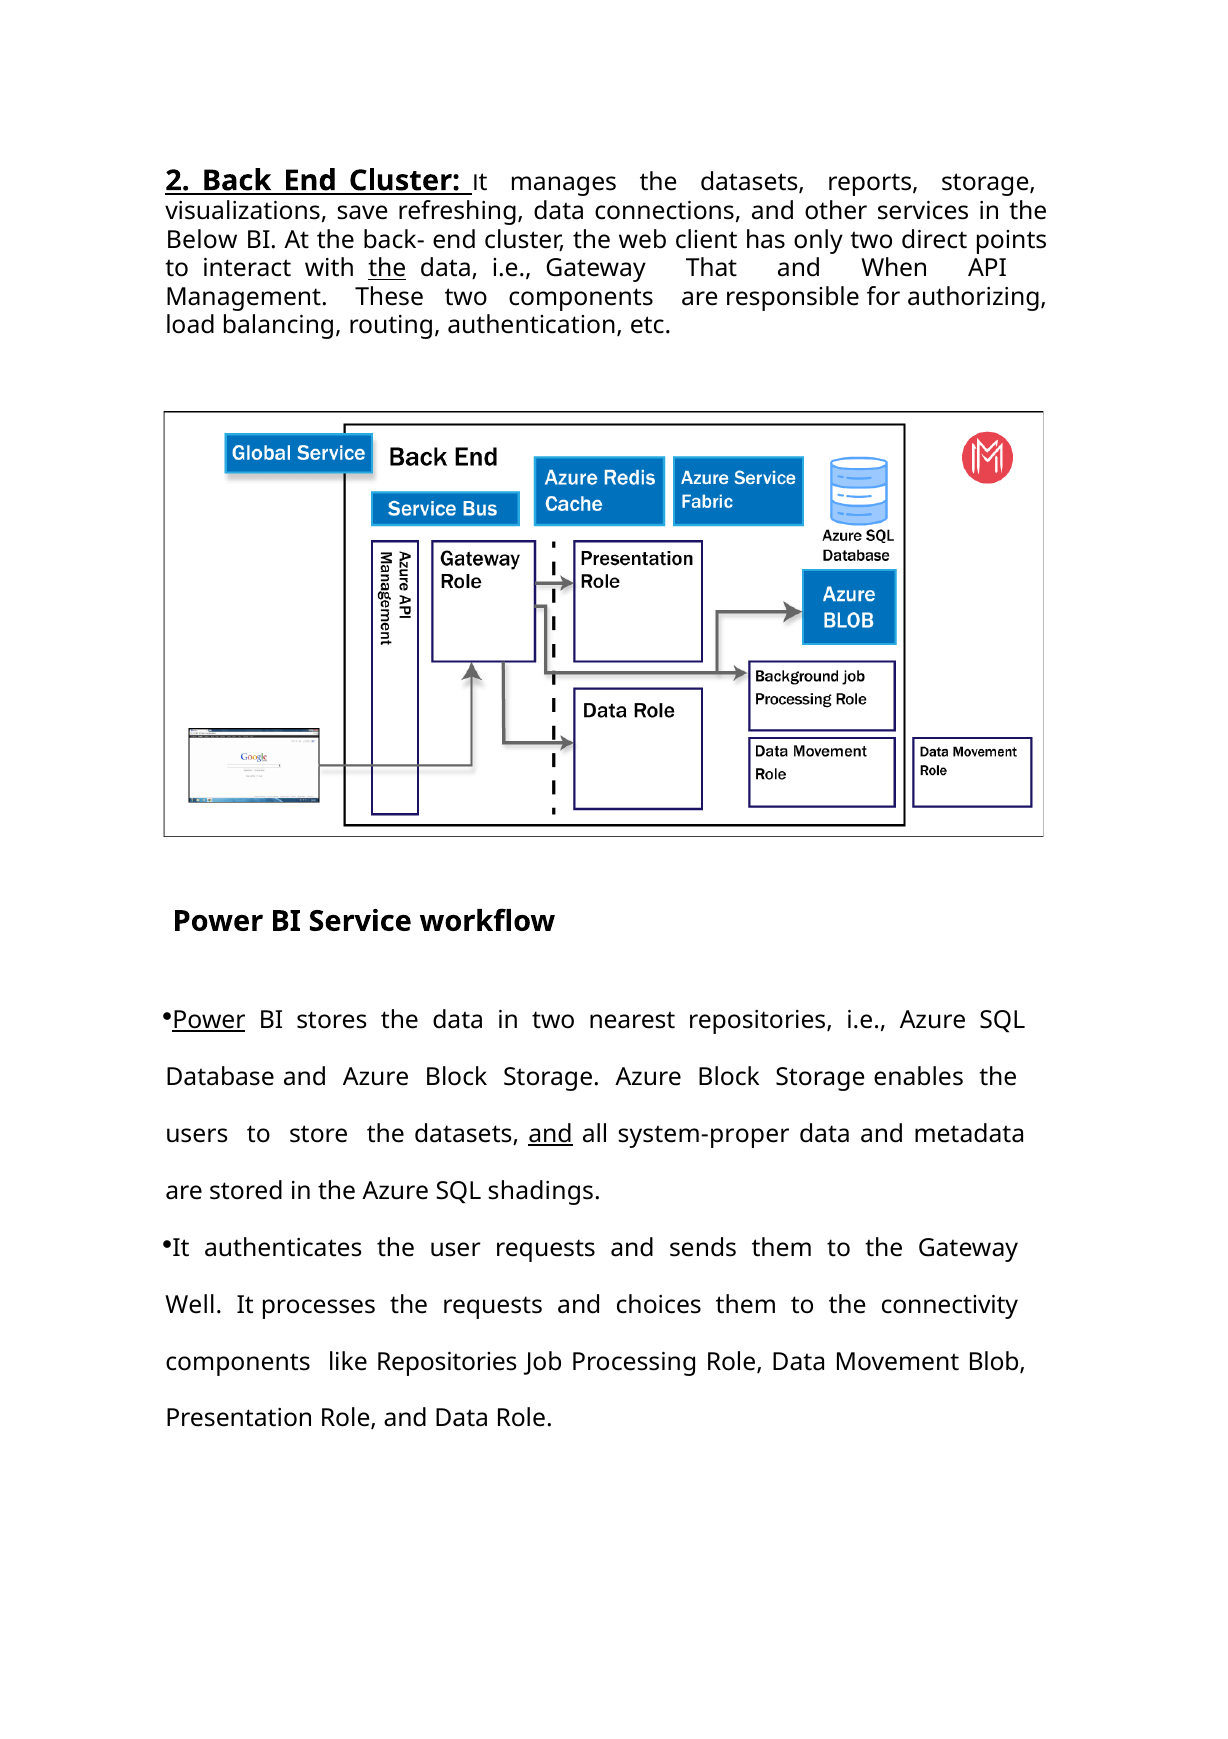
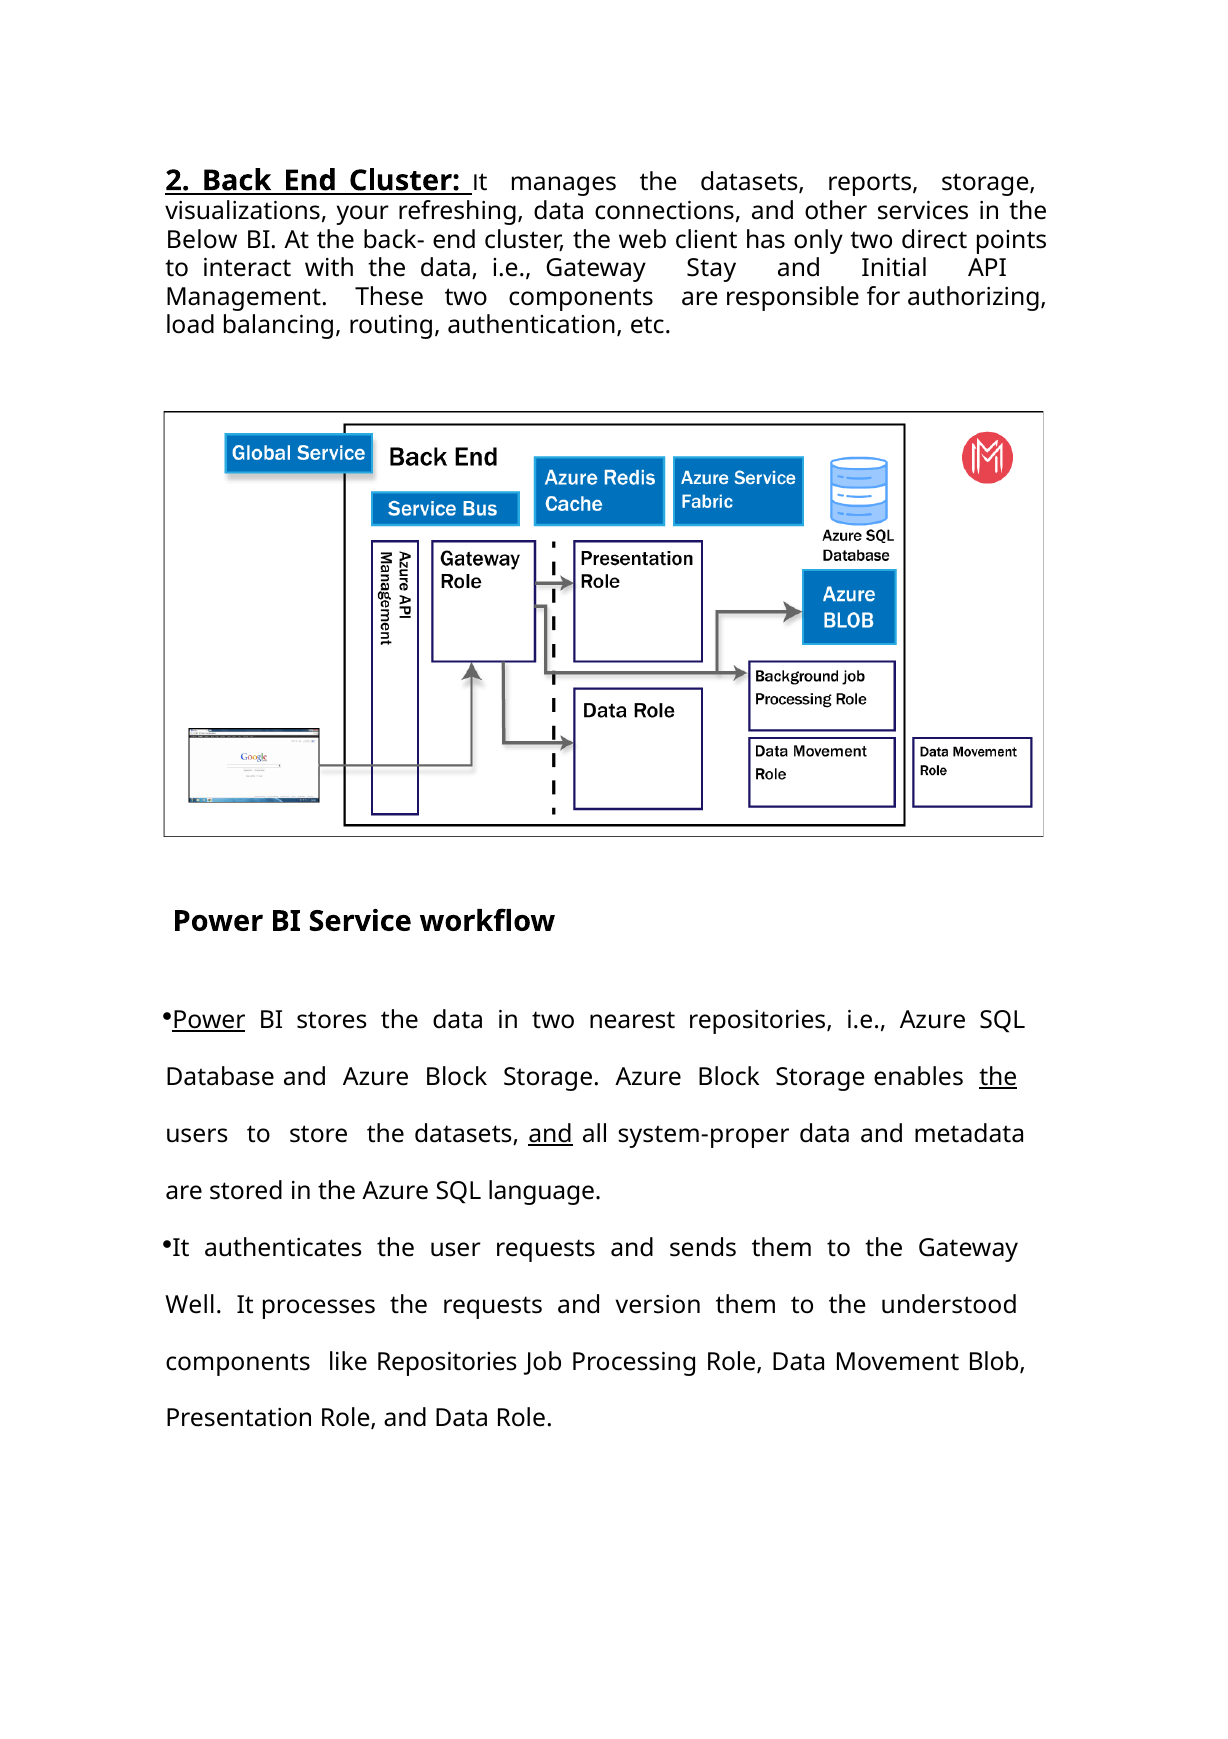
save: save -> your (363, 212)
the underline: present -> none (387, 269)
That: That -> Stay (711, 269)
When: When -> Initial (895, 269)
the underline: none -> present (998, 1077)
shadings: shadings -> language (545, 1191)
choices: choices -> version (659, 1305)
connectivity: connectivity -> understood (949, 1305)
